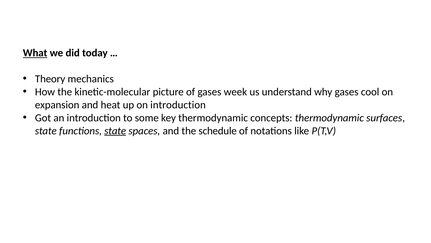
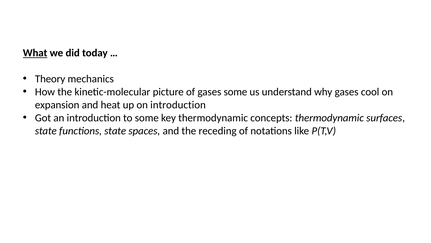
gases week: week -> some (235, 92)
state underline: present -> none (115, 131)
schedule: schedule -> receding (218, 131)
